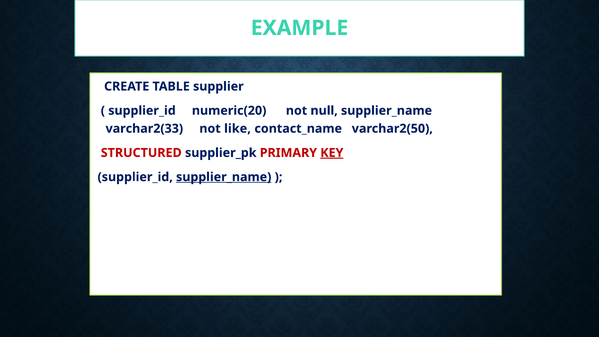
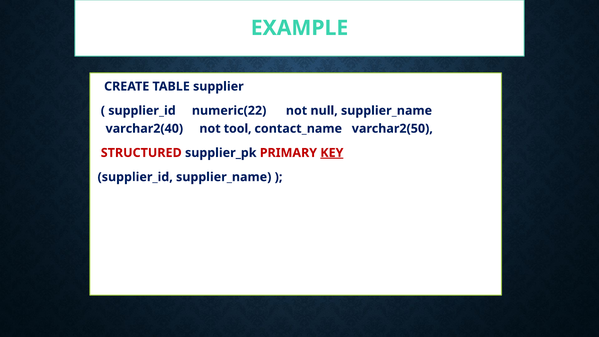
numeric(20: numeric(20 -> numeric(22 (229, 111)
varchar2(33: varchar2(33 -> varchar2(40 (144, 129)
like: like -> tool (238, 129)
supplier_name underline: present -> none (224, 177)
